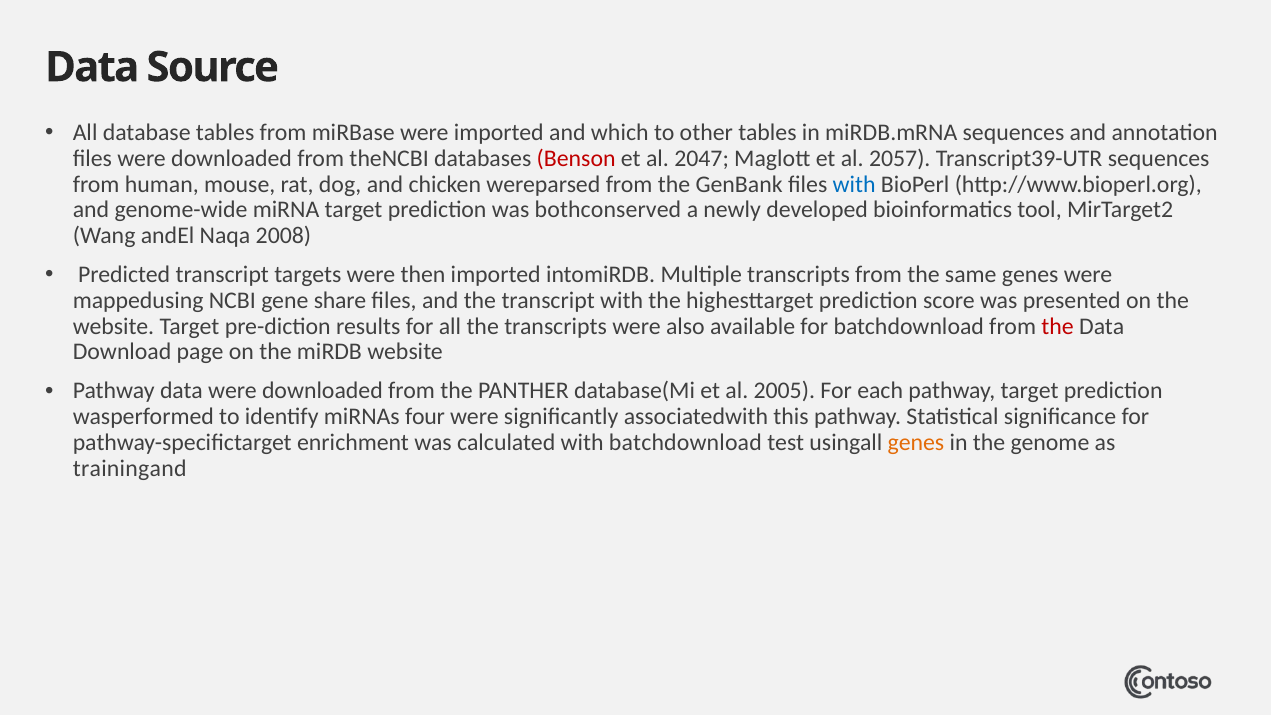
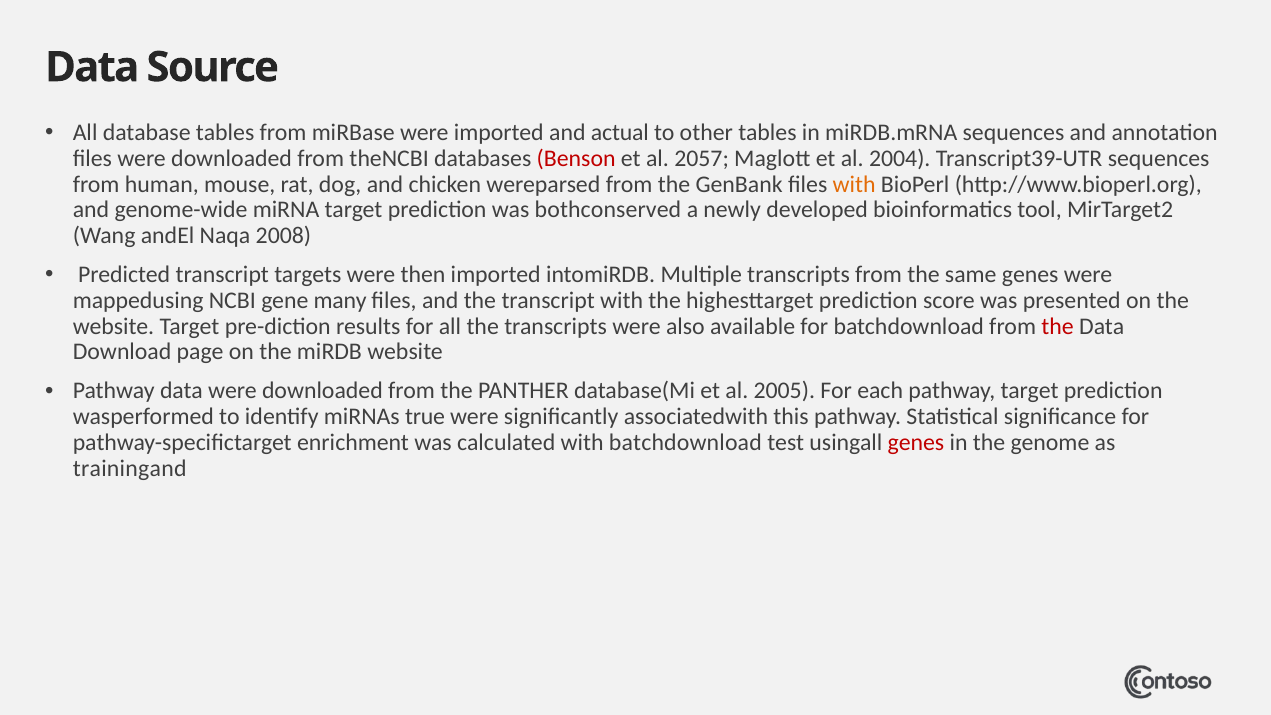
which: which -> actual (620, 133)
2047: 2047 -> 2057 (702, 159)
2057: 2057 -> 2004 (900, 159)
with colour: blue -> orange (854, 184)
share: share -> many (340, 301)
four: four -> true (425, 417)
genes colour: orange -> red (916, 443)
